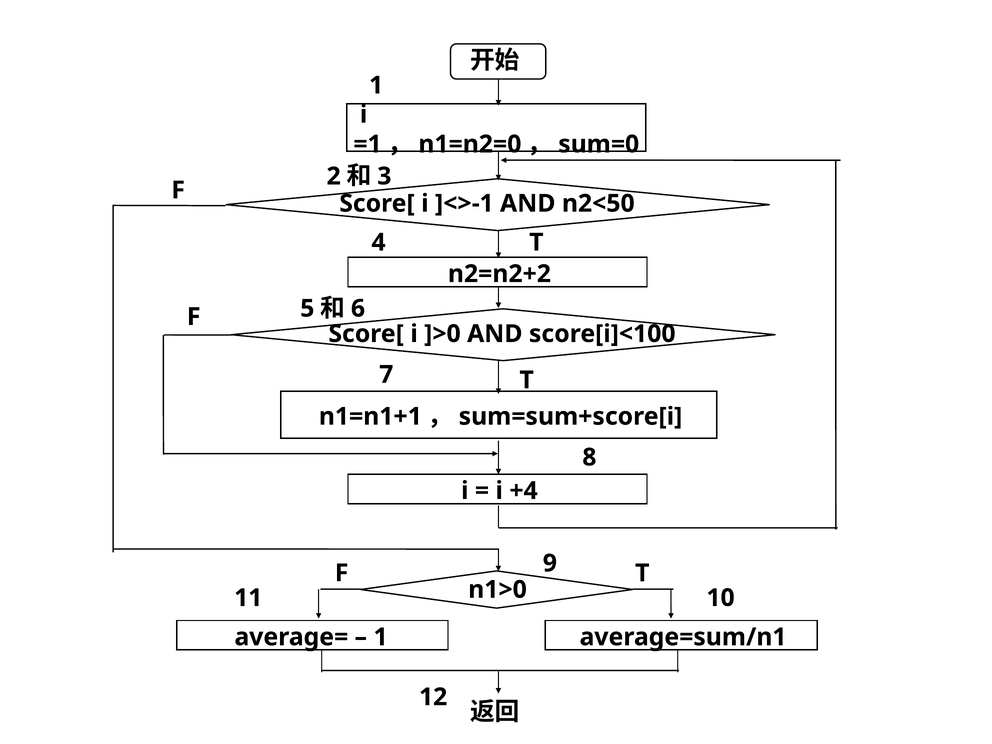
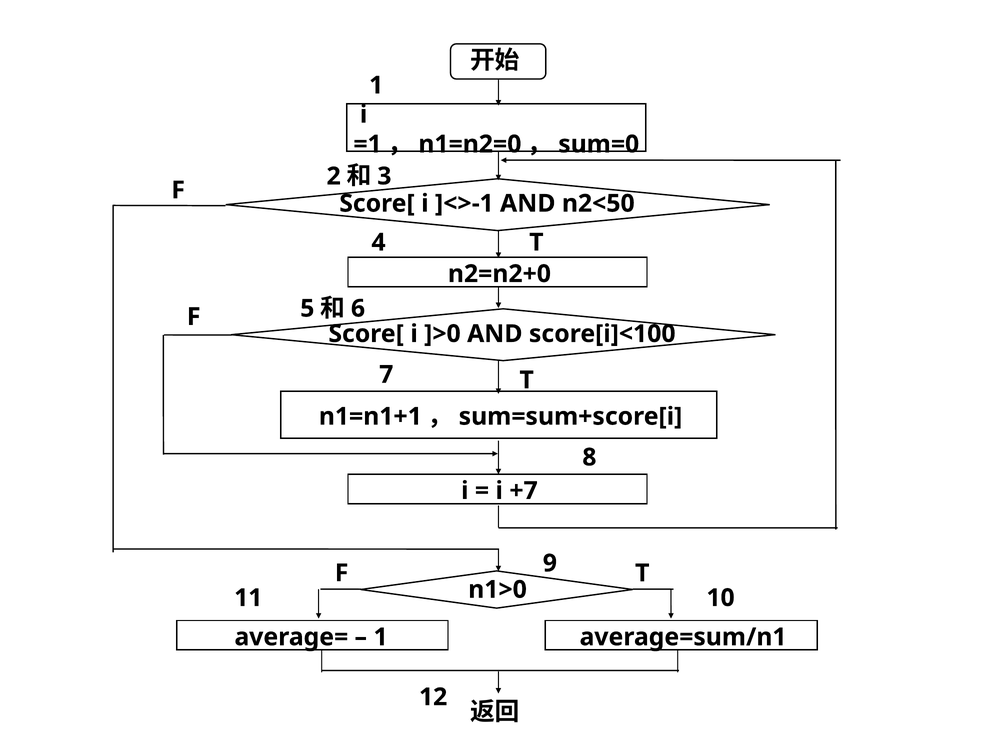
n2=n2+2: n2=n2+2 -> n2=n2+0 (499, 274)
+4: +4 -> +7 (524, 491)
